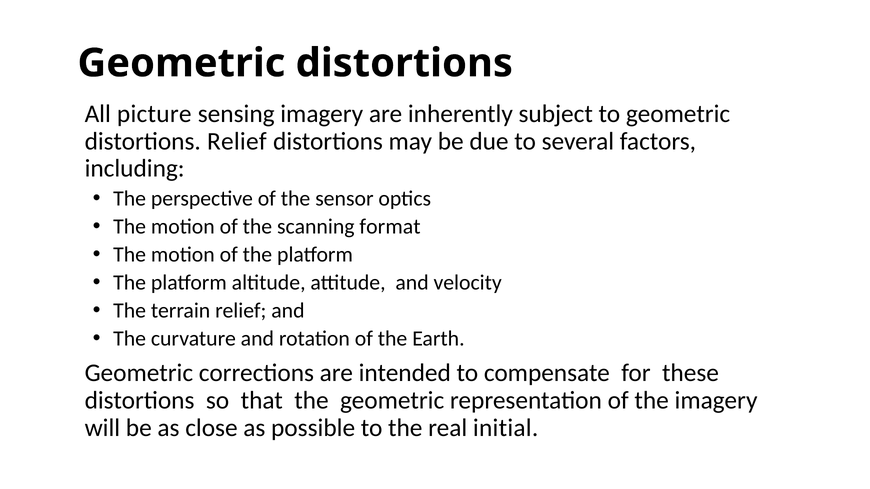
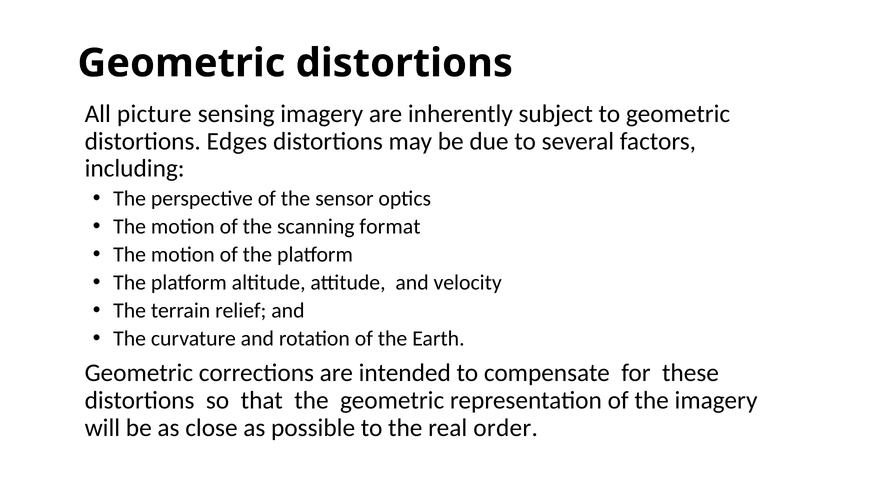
distortions Relief: Relief -> Edges (237, 141)
initial: initial -> order (506, 428)
